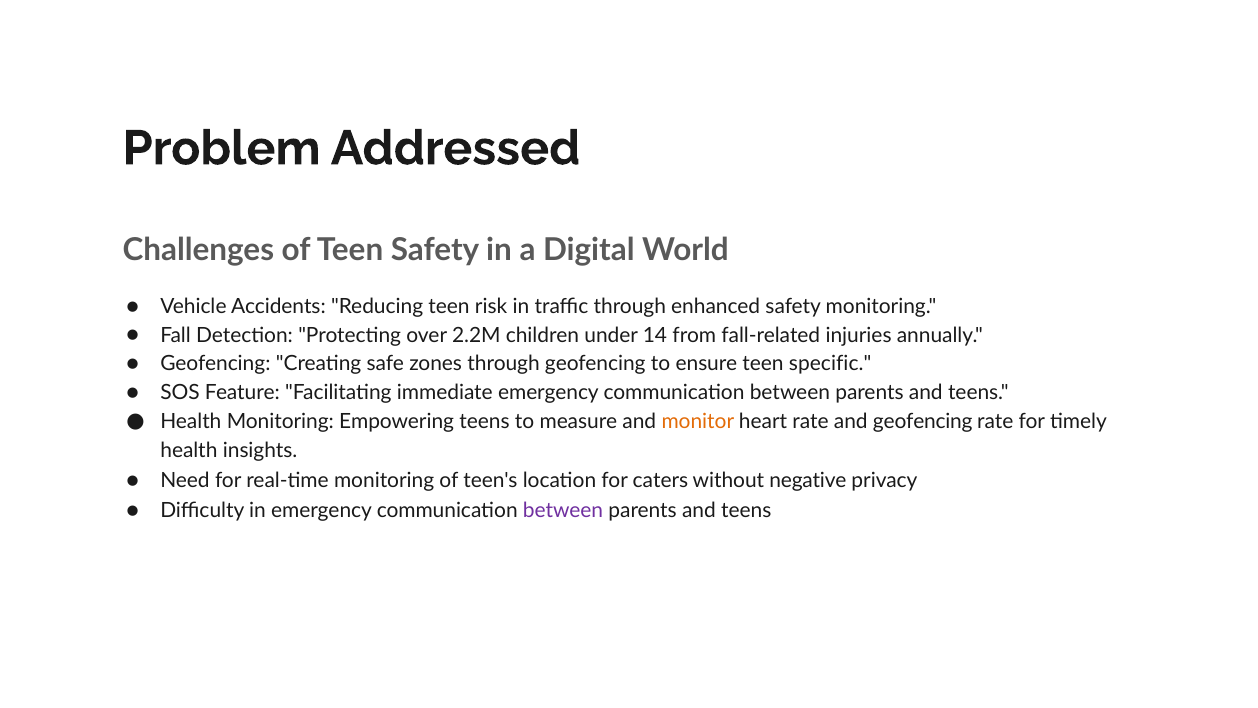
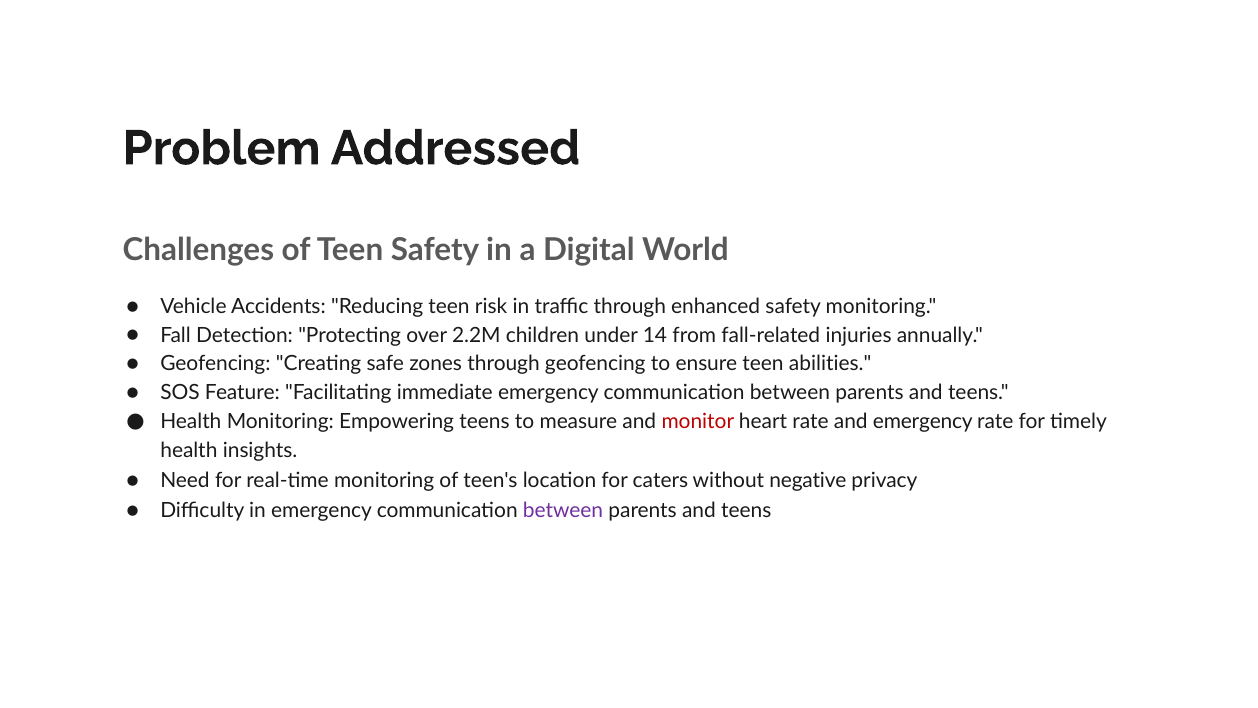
specific: specific -> abilities (830, 364)
monitor colour: orange -> red (698, 421)
and geofencing: geofencing -> emergency (923, 421)
